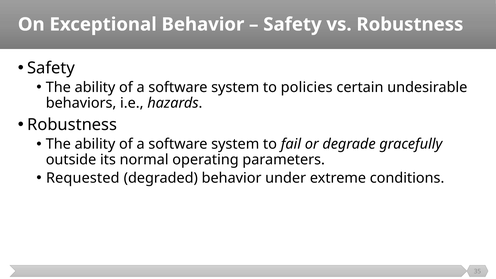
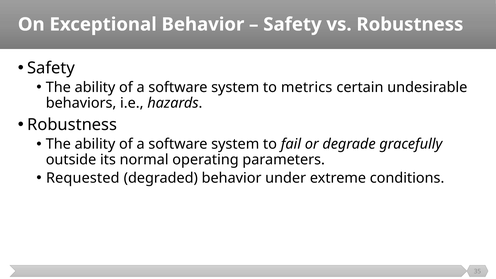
policies: policies -> metrics (307, 87)
